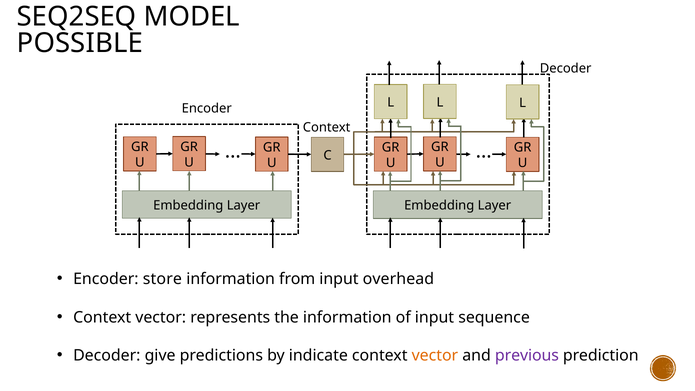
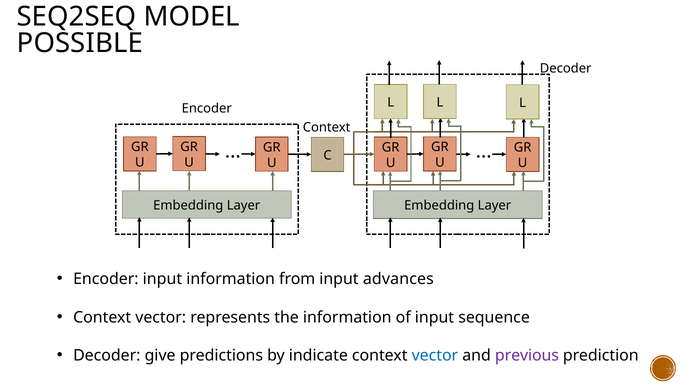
Encoder store: store -> input (162, 279)
overhead: overhead -> advances (398, 279)
vector colour: orange -> blue (435, 355)
